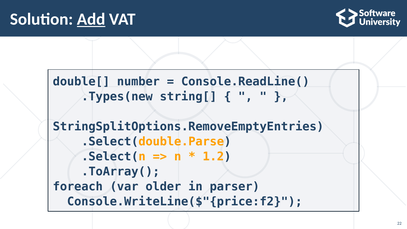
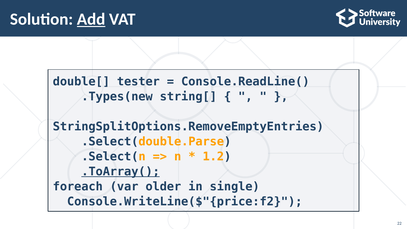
number: number -> tester (138, 82)
.ToArray( underline: none -> present (121, 171)
parser: parser -> single (235, 186)
